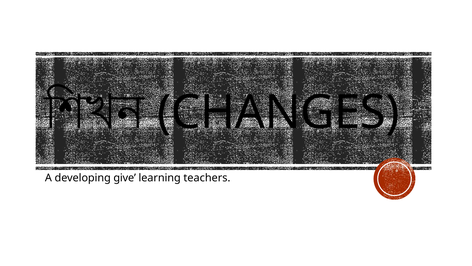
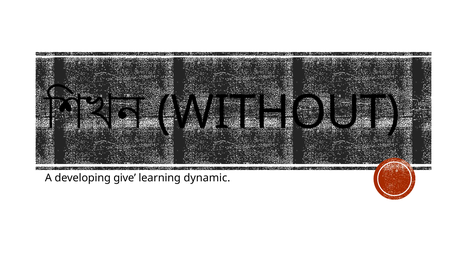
CHANGES: CHANGES -> WITHOUT (278, 112)
teachers: teachers -> dynamic (207, 177)
